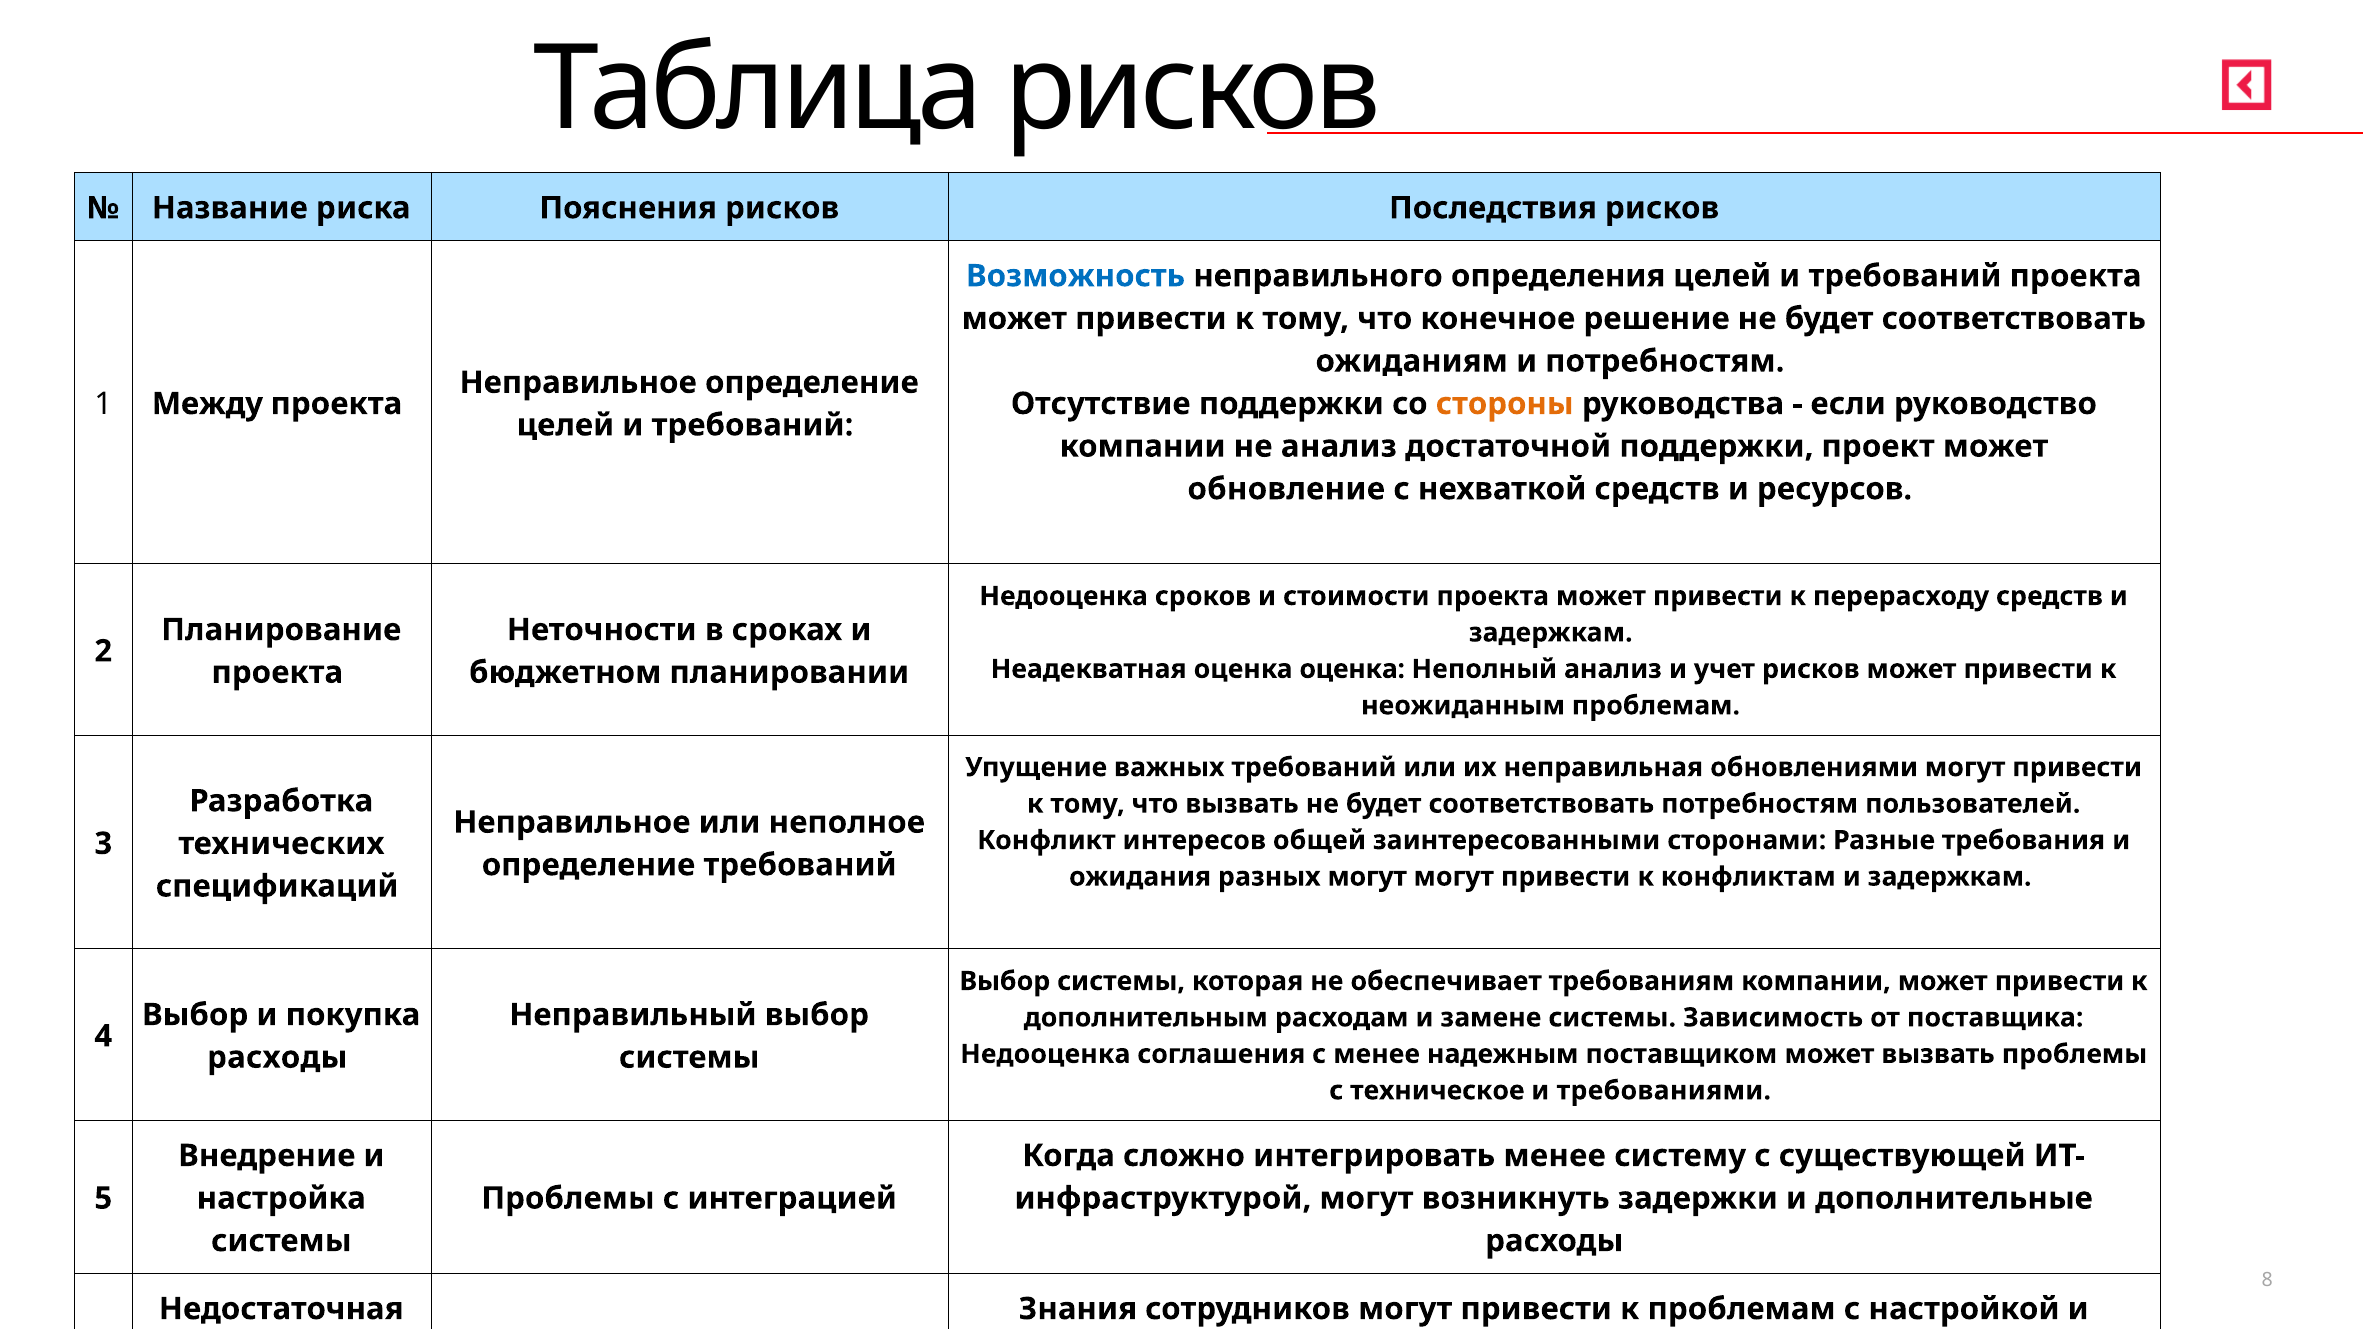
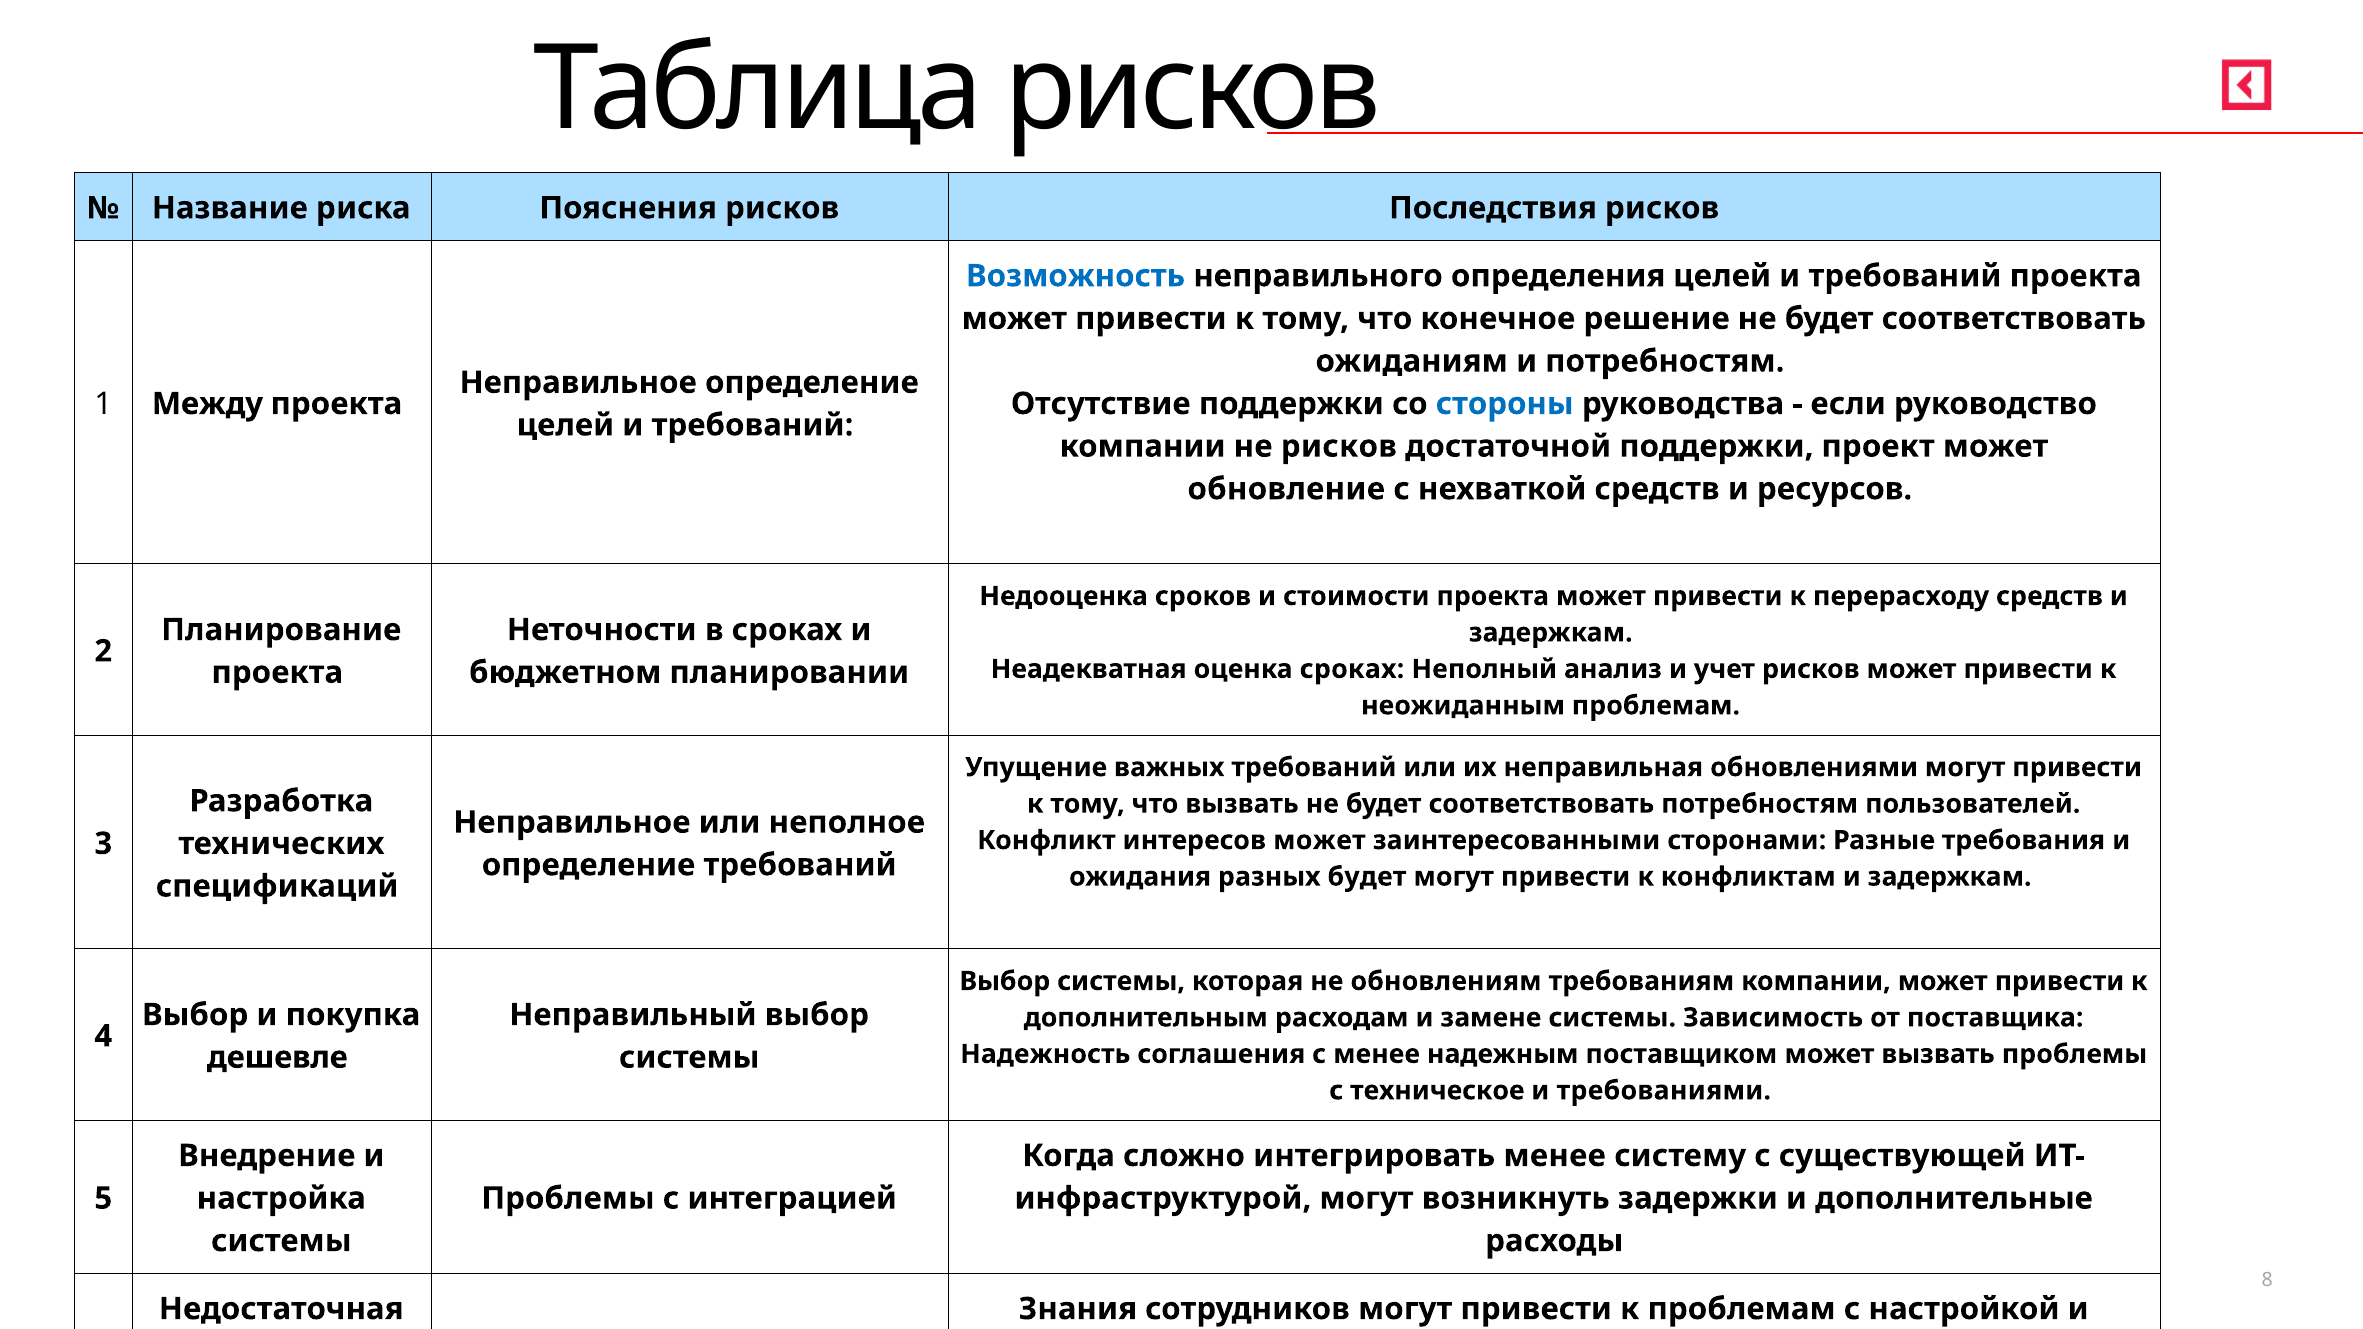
стороны colour: orange -> blue (1505, 404)
не анализ: анализ -> рисков (1339, 446)
оценка оценка: оценка -> сроках (1352, 669)
интересов общей: общей -> может (1319, 840)
разных могут: могут -> будет (1367, 877)
обеспечивает: обеспечивает -> обновлениям (1446, 981)
Недооценка: Недооценка -> Надежность (1045, 1054)
расходы: расходы -> дешевле (277, 1058)
